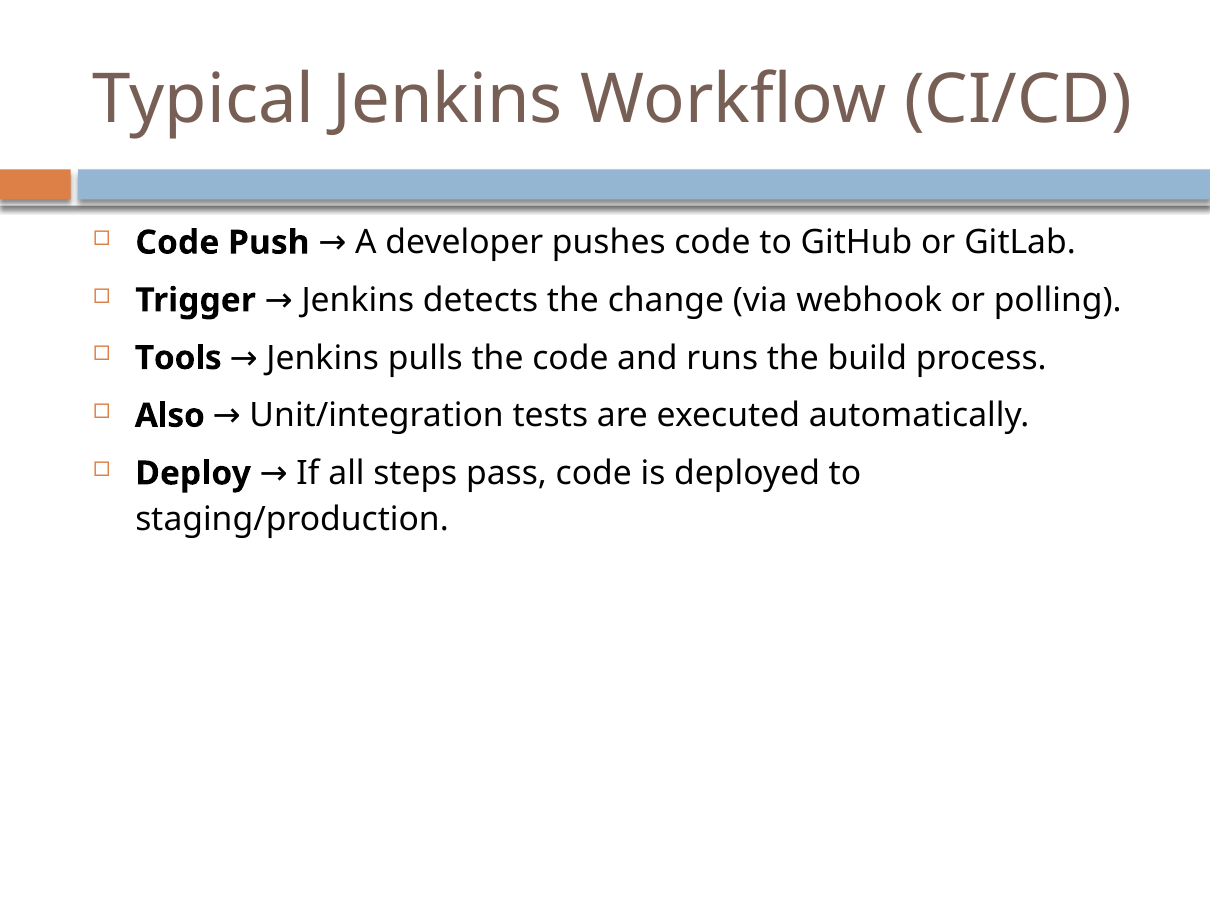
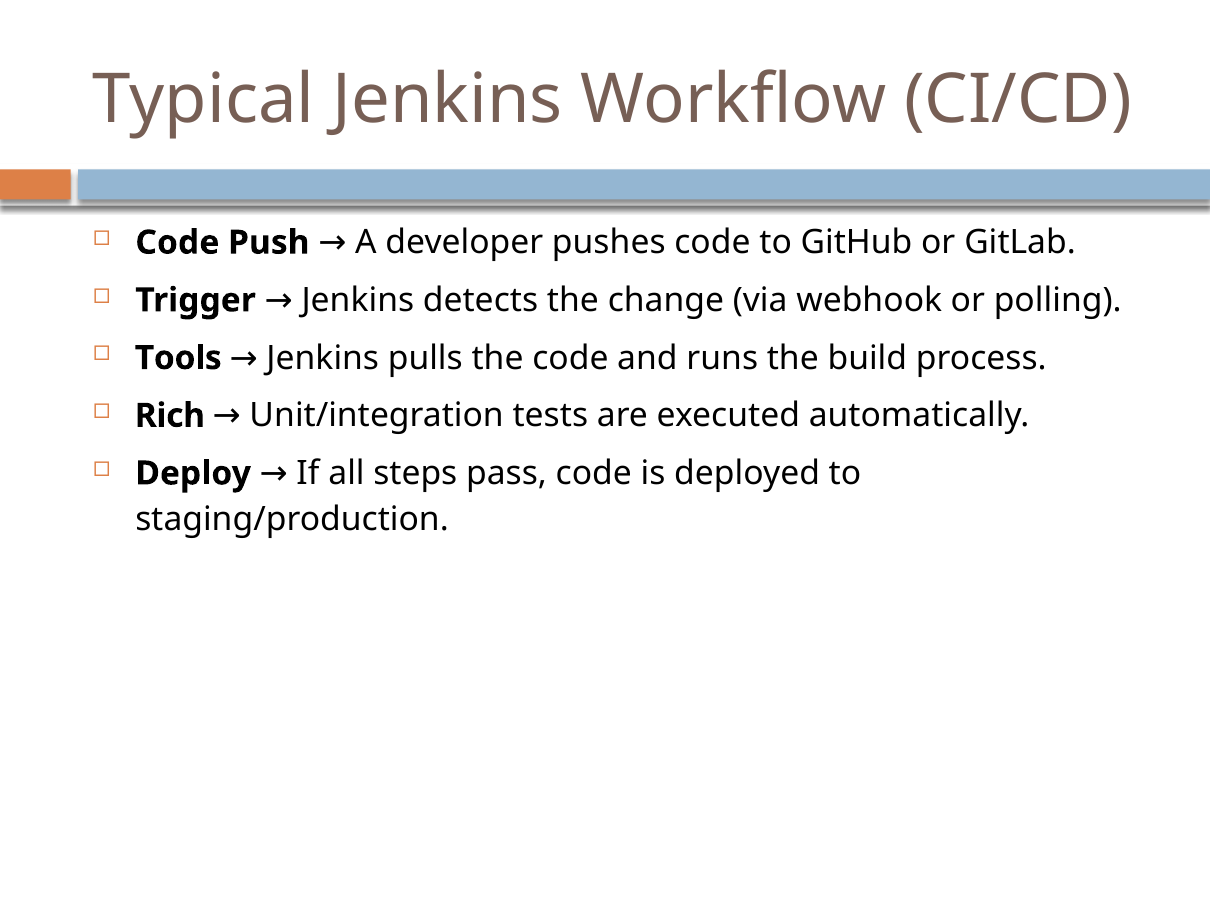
Also: Also -> Rich (170, 416)
